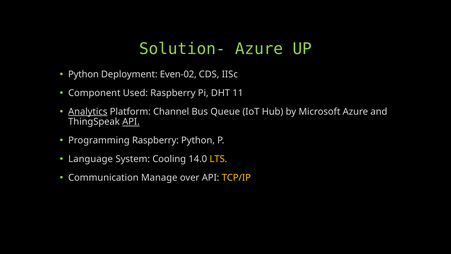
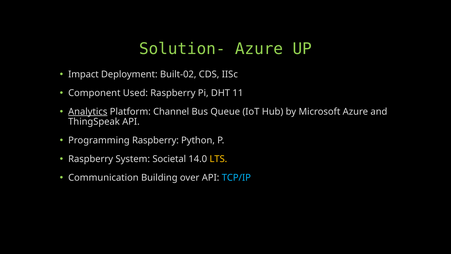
Python: Python -> Impact (83, 74)
Even-02: Even-02 -> Built-02 (178, 74)
API underline: present -> none (131, 122)
Language: Language -> Raspberry (91, 159)
Cooling: Cooling -> Societal (169, 159)
Manage: Manage -> Building (159, 178)
TCP/IP colour: yellow -> light blue (236, 178)
